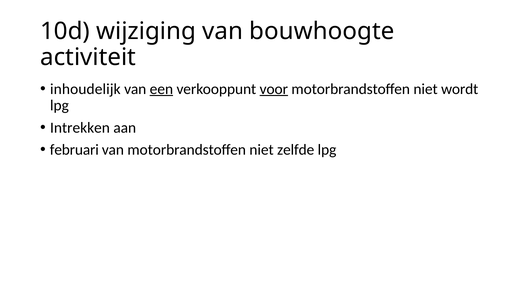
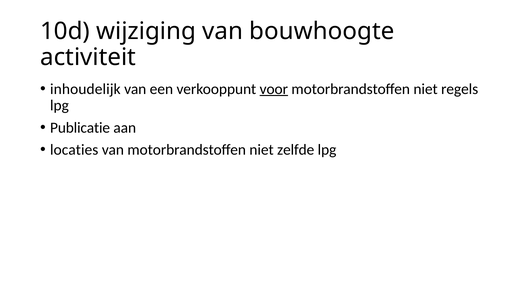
een underline: present -> none (161, 89)
wordt: wordt -> regels (460, 89)
Intrekken: Intrekken -> Publicatie (80, 128)
februari: februari -> locaties (74, 150)
